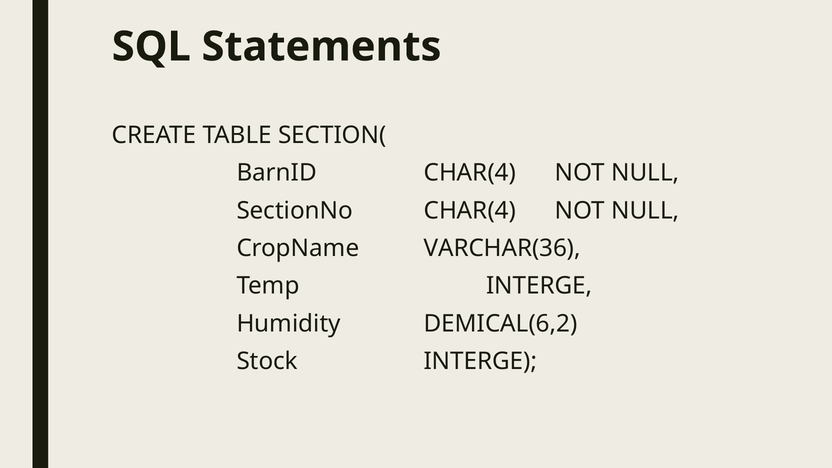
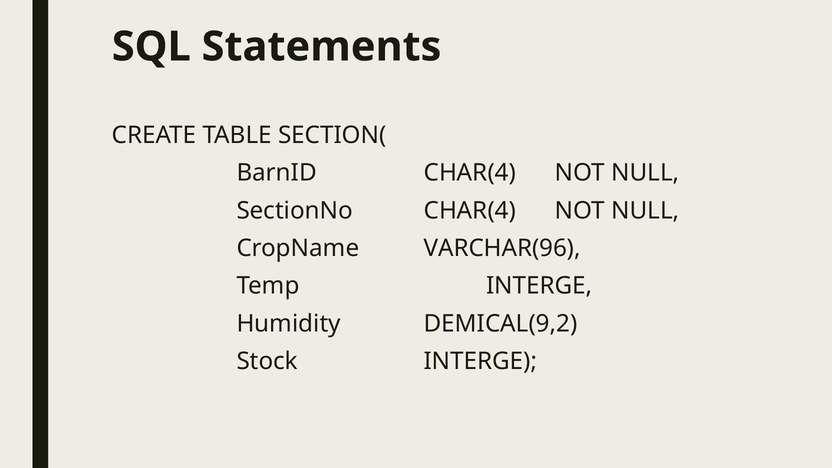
VARCHAR(36: VARCHAR(36 -> VARCHAR(96 (502, 248)
DEMICAL(6,2: DEMICAL(6,2 -> DEMICAL(9,2 (501, 324)
